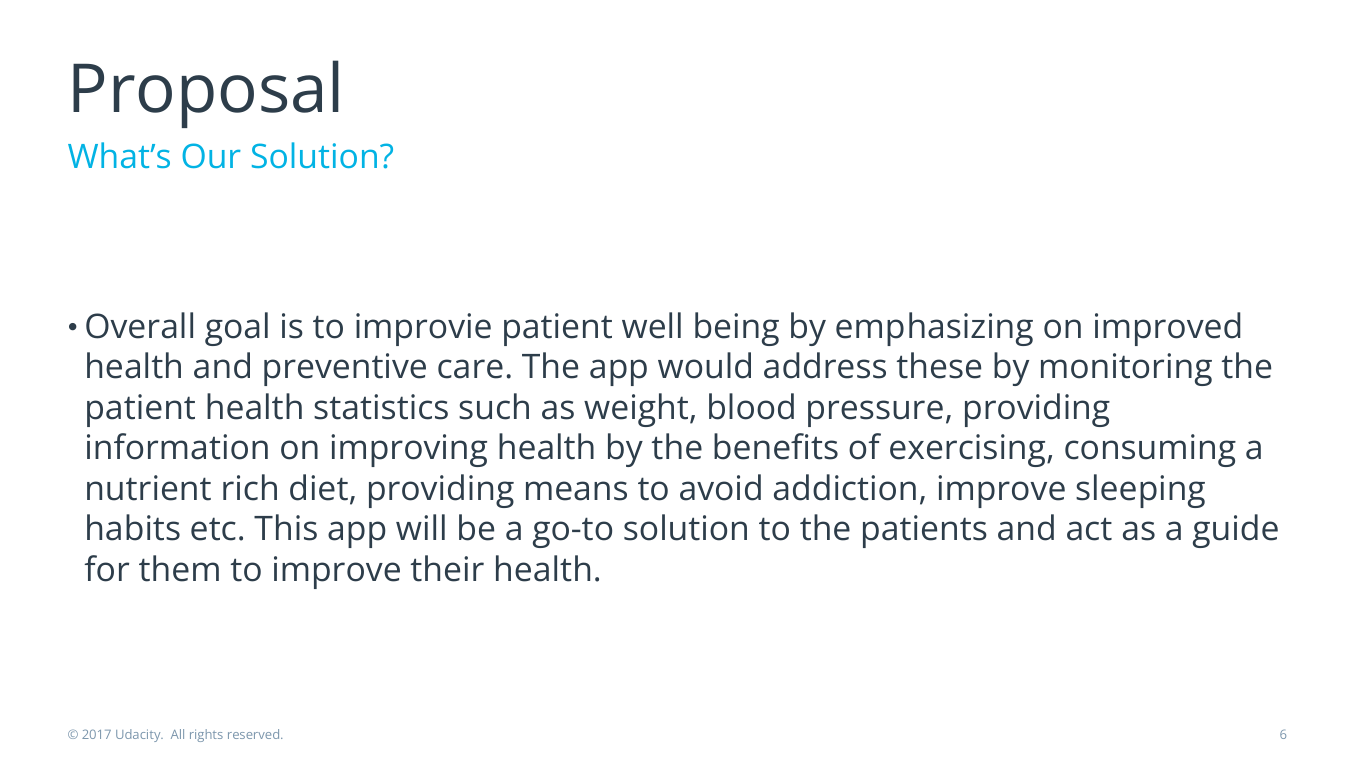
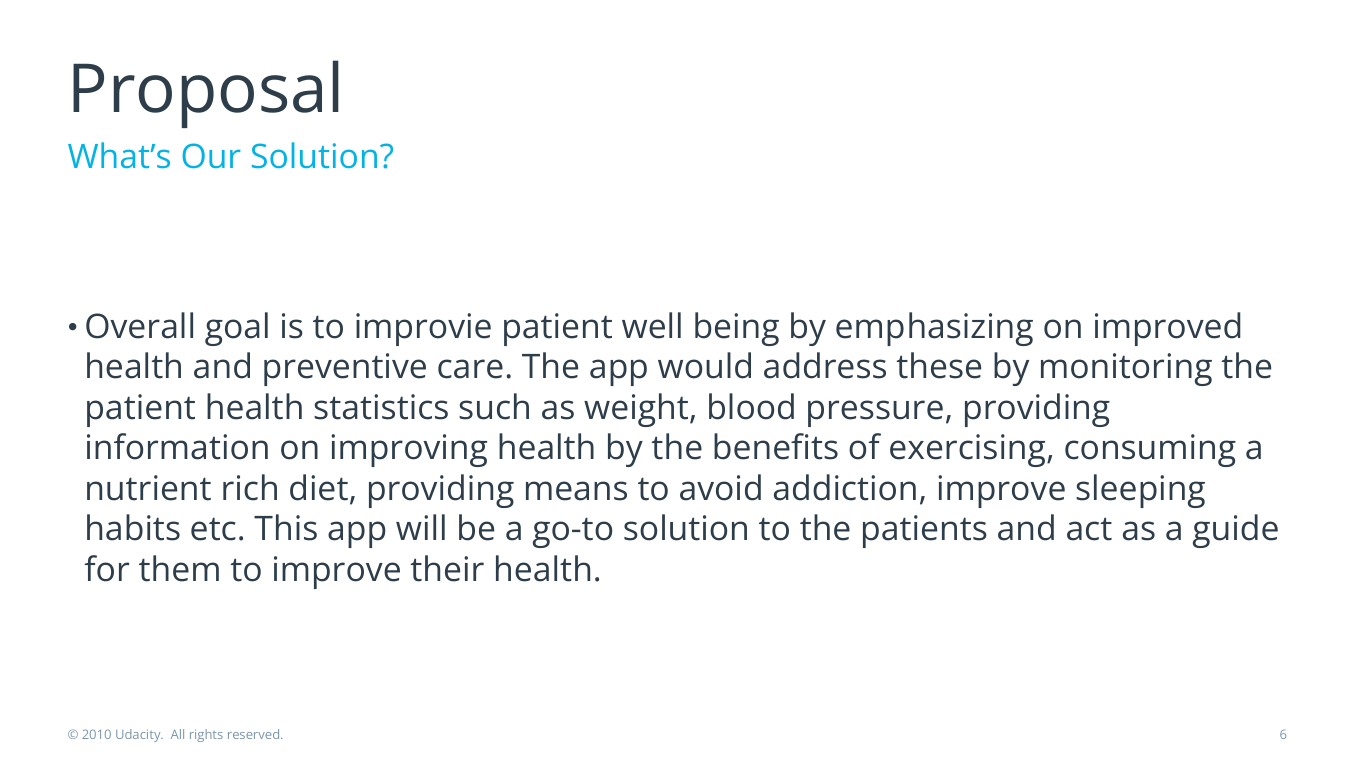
2017: 2017 -> 2010 (97, 735)
